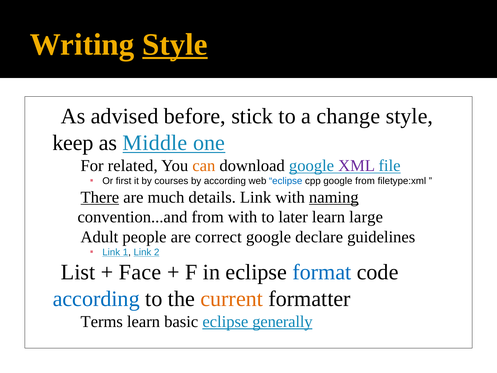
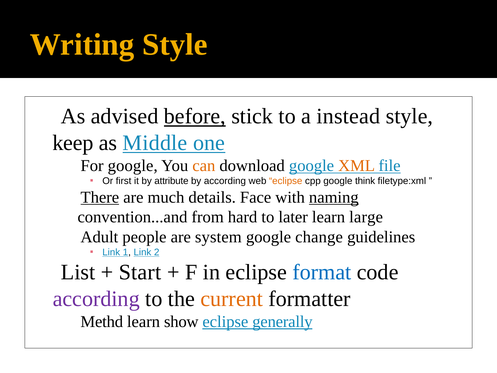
Style underline: present -> none (175, 45)
before underline: none -> present (195, 116)
change: change -> instead (348, 116)
For related: related -> google (133, 166)
XML colour: purple -> orange (357, 166)
courses: courses -> attribute (171, 181)
eclipse colour: blue -> orange (286, 181)
google from: from -> think (365, 181)
details Link: Link -> Face (256, 197)
from with: with -> hard (243, 217)
correct: correct -> system (218, 237)
declare: declare -> change (319, 237)
Face: Face -> Start (140, 272)
according colour: blue -> purple (96, 299)
Terms: Terms -> Methd (102, 321)
basic: basic -> show (181, 321)
